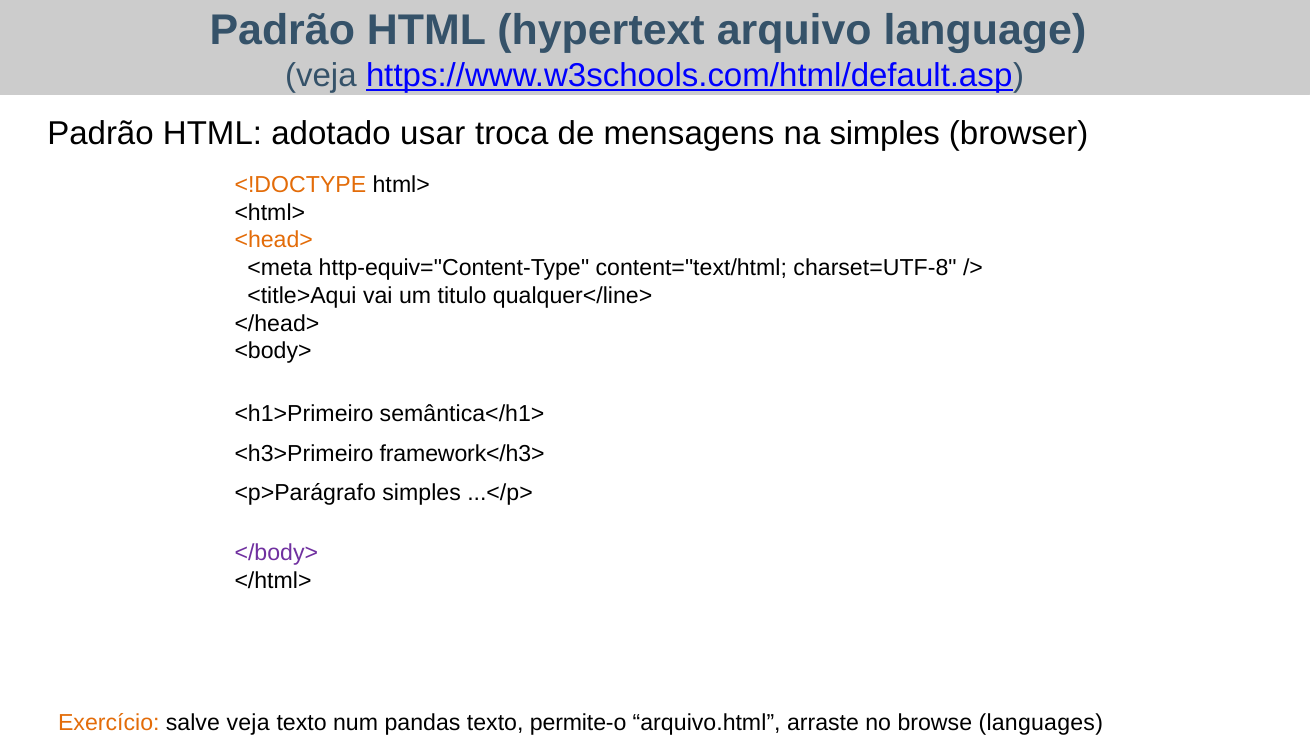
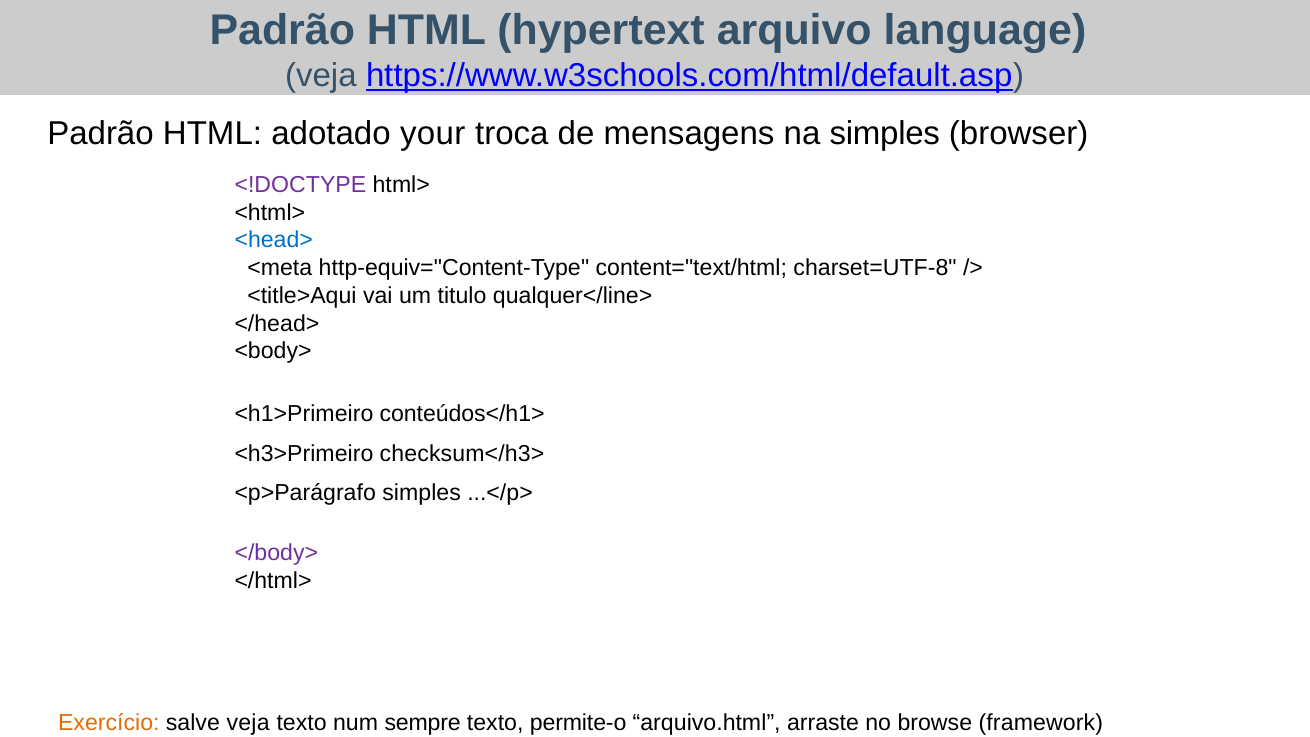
usar: usar -> your (433, 133)
<!DOCTYPE colour: orange -> purple (300, 185)
<head> colour: orange -> blue (274, 240)
semântica</h1>: semântica</h1> -> conteúdos</h1> (462, 414)
framework</h3>: framework</h3> -> checksum</h3> (462, 453)
pandas: pandas -> sempre (423, 722)
languages: languages -> framework (1041, 722)
